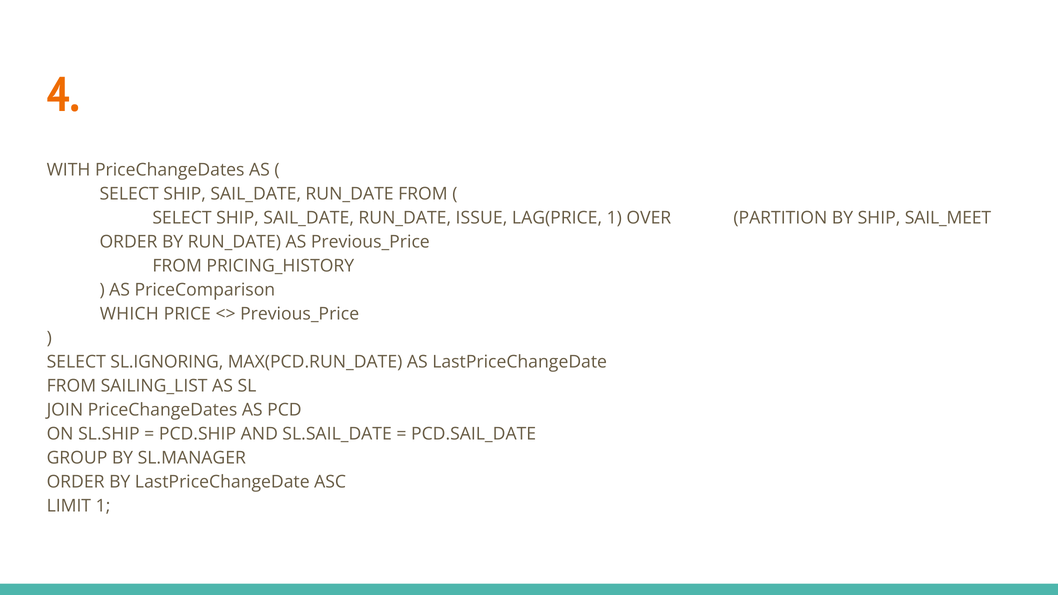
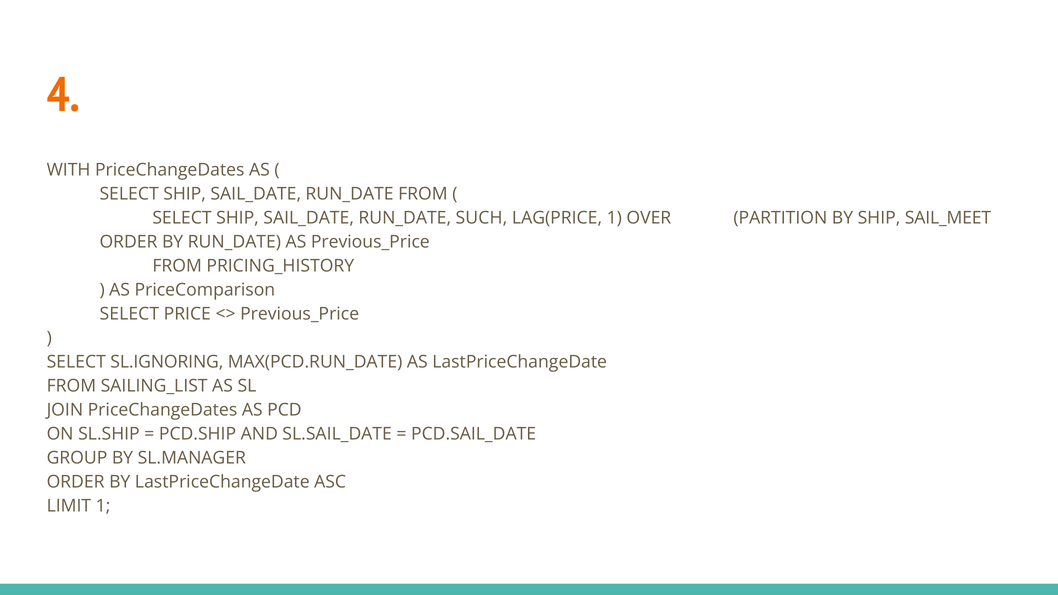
ISSUE: ISSUE -> SUCH (481, 218)
WHICH: WHICH -> SELECT (129, 314)
